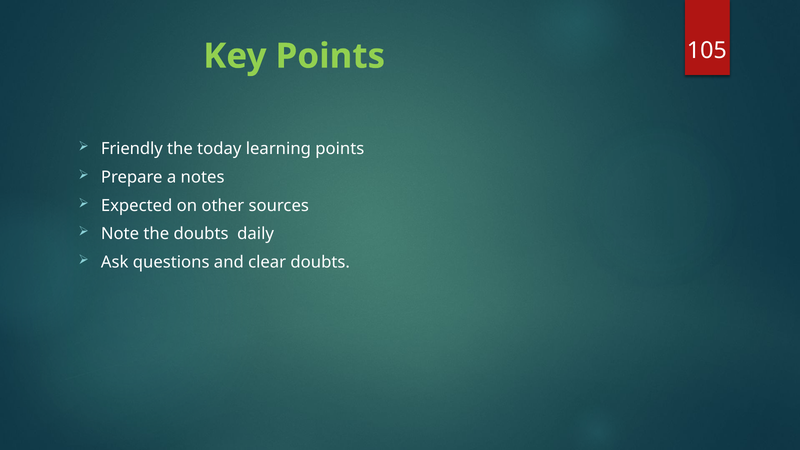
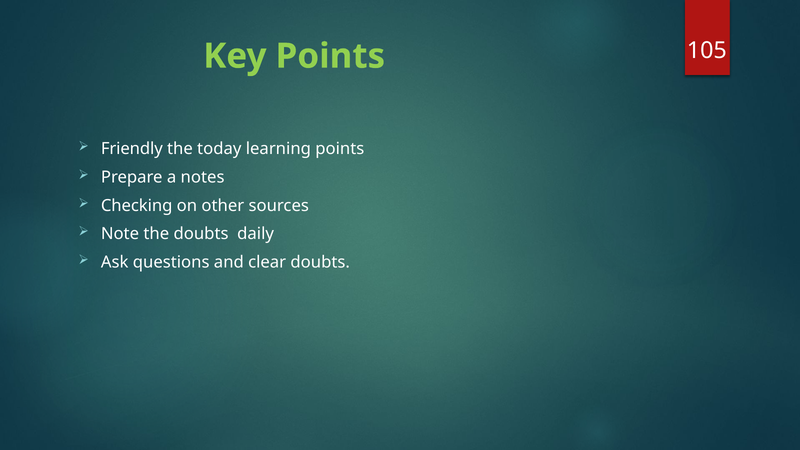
Expected: Expected -> Checking (137, 206)
